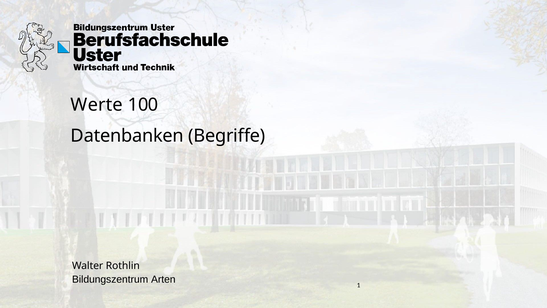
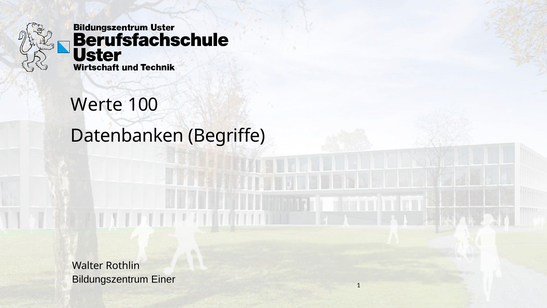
Arten: Arten -> Einer (163, 279)
